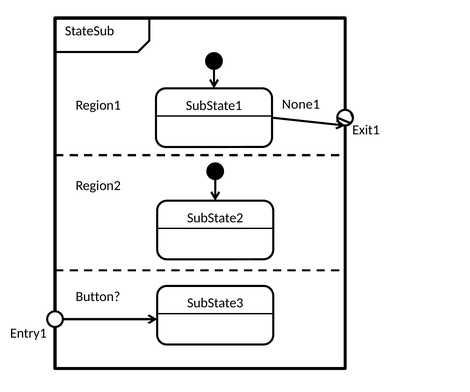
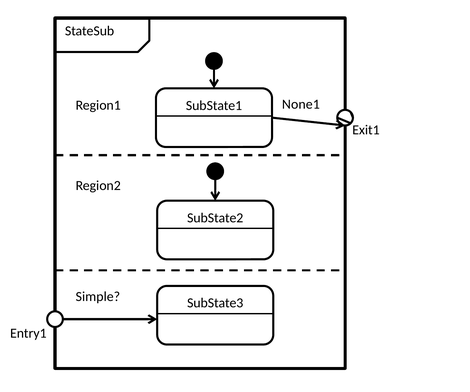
Button: Button -> Simple (98, 296)
